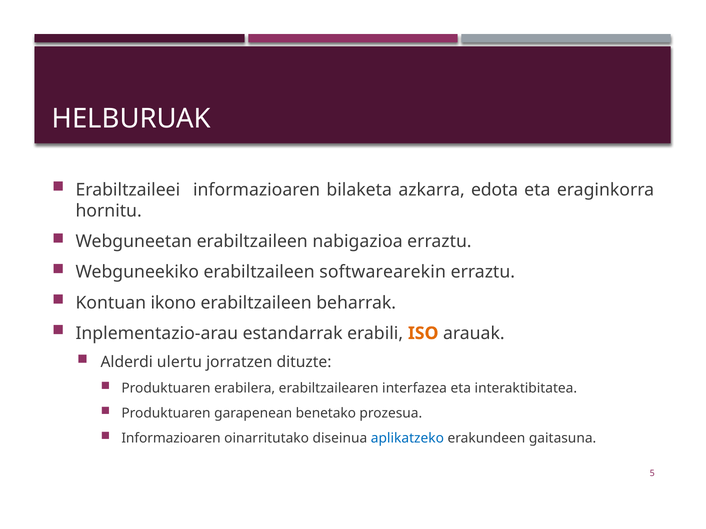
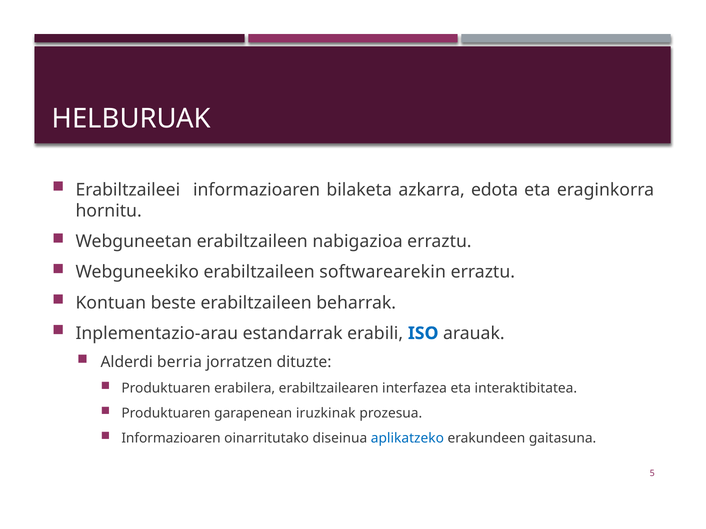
ikono: ikono -> beste (173, 303)
ISO colour: orange -> blue (423, 334)
ulertu: ulertu -> berria (179, 362)
benetako: benetako -> iruzkinak (326, 414)
